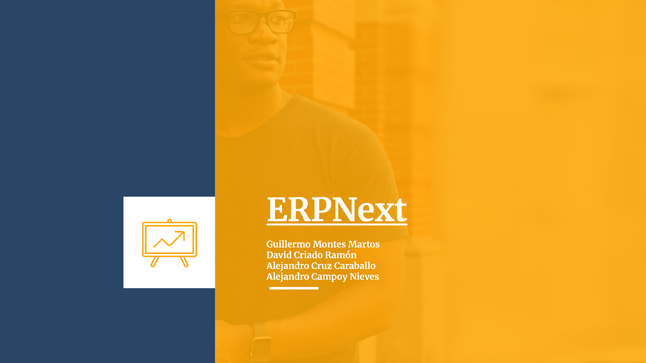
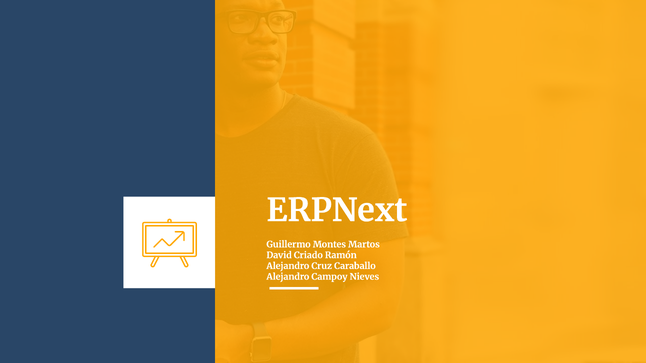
ERPNext underline: present -> none (337, 211)
